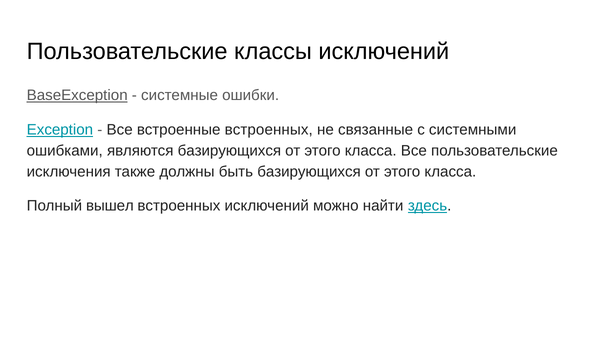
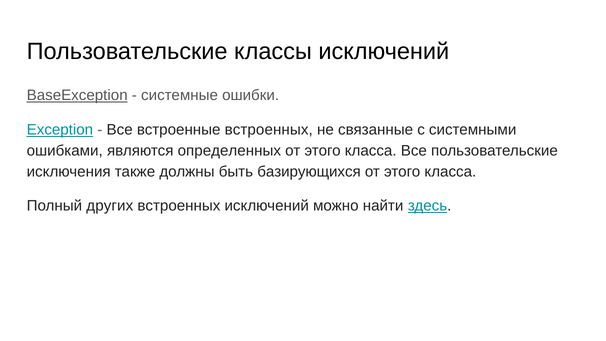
являются базирующихся: базирующихся -> определенных (229, 151)
вышел: вышел -> других (110, 206)
